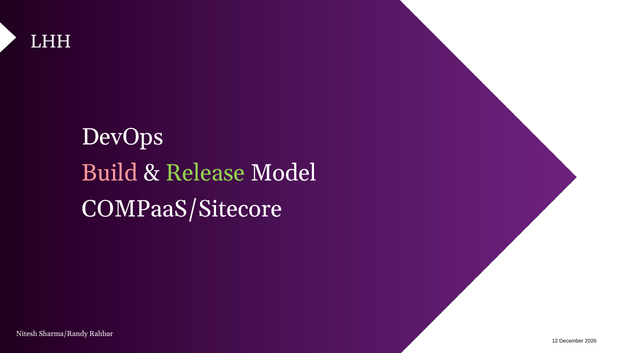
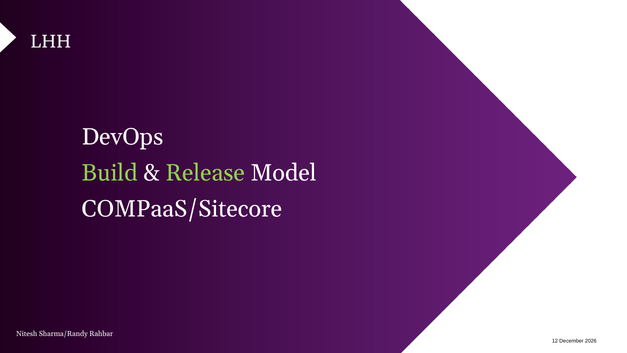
Build colour: pink -> light green (110, 173)
